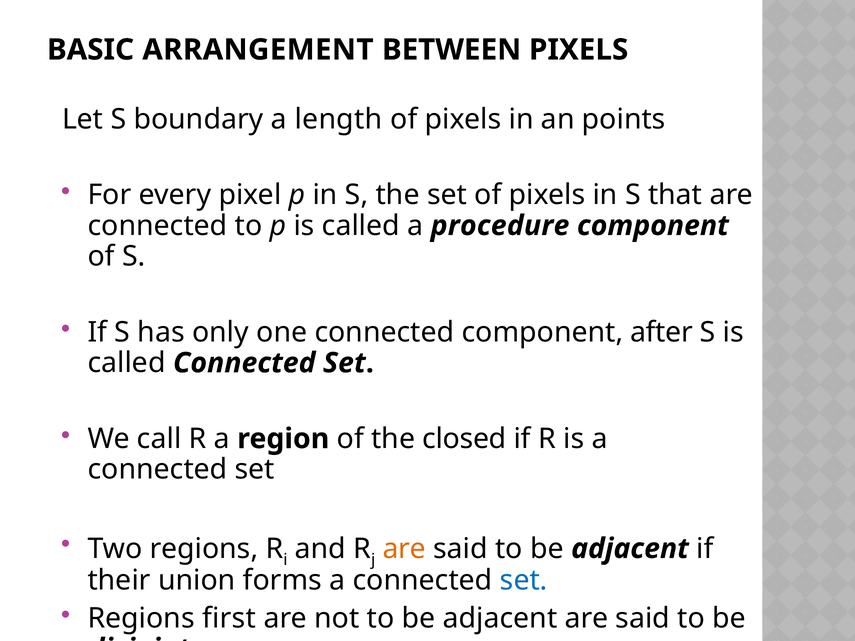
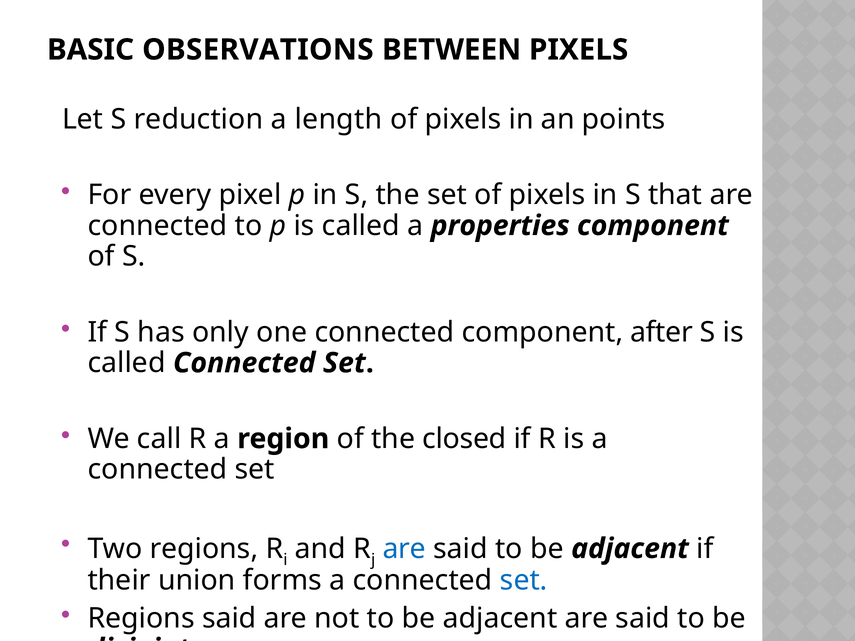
ARRANGEMENT: ARRANGEMENT -> OBSERVATIONS (258, 50)
boundary: boundary -> reduction (198, 119)
procedure: procedure -> properties (500, 226)
are colour: orange -> blue (404, 549)
Regions first: first -> said (229, 618)
